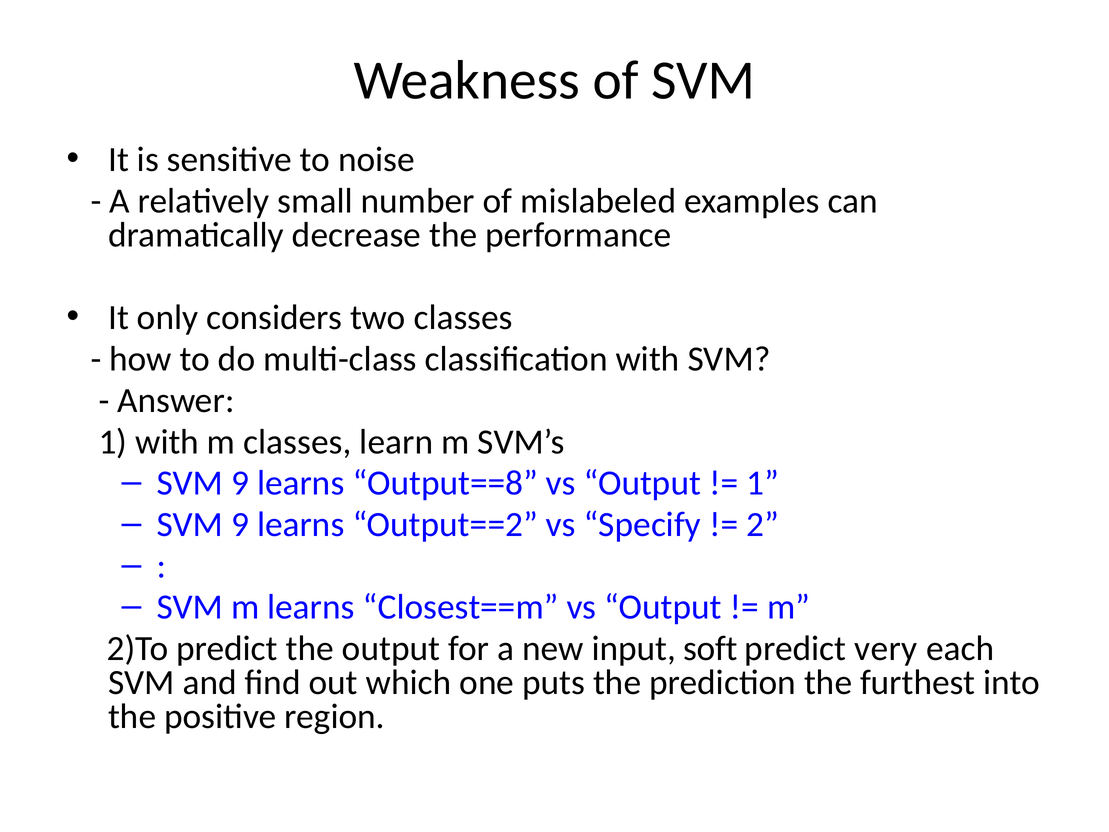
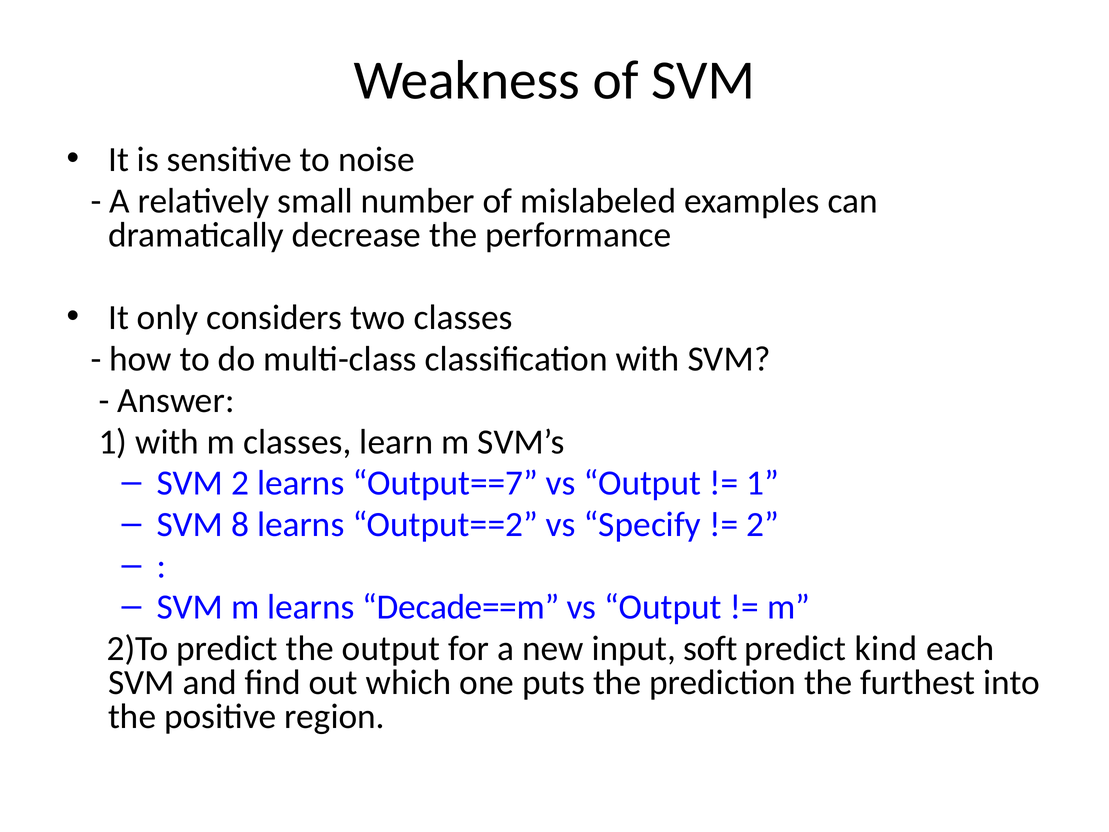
9: 9 -> 2 (240, 483)
Output==8: Output==8 -> Output==7 (445, 483)
9: 9 -> 8 (240, 524)
Closest==m: Closest==m -> Decade==m (461, 607)
very: very -> kind (886, 648)
